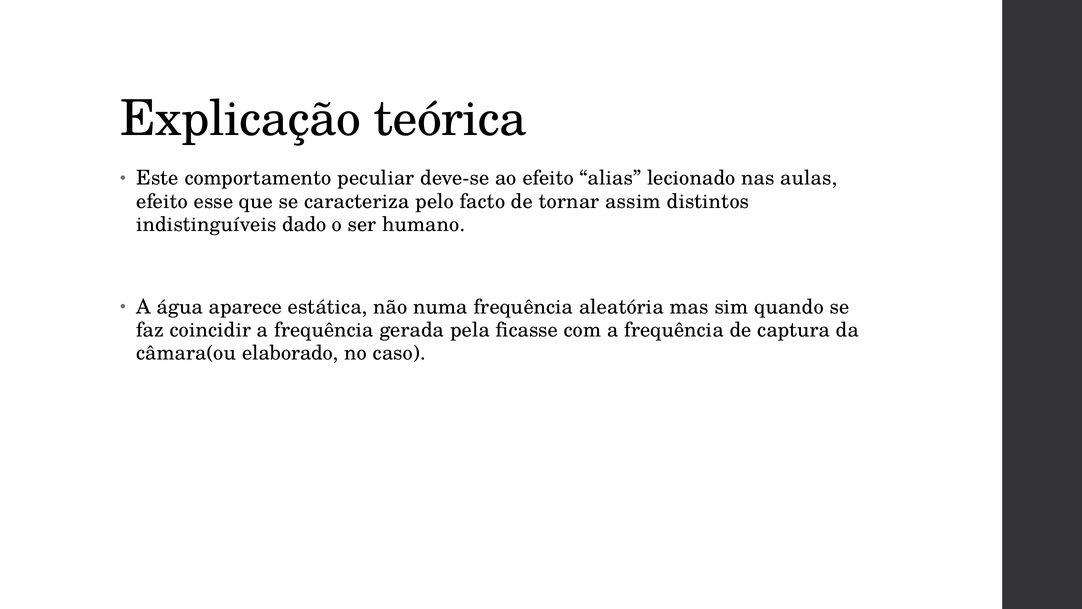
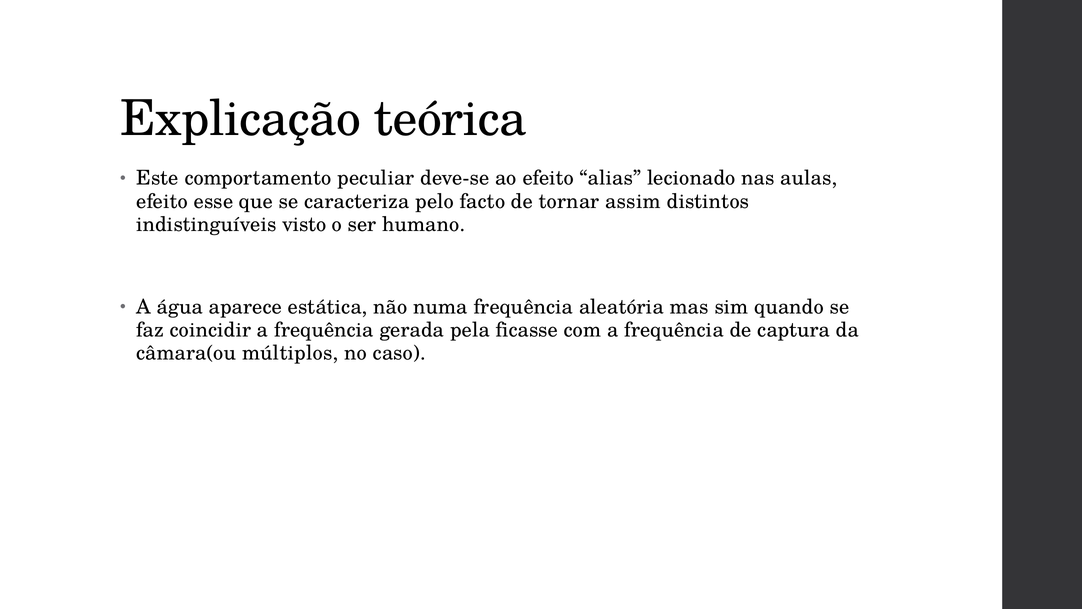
dado: dado -> visto (304, 224)
elaborado: elaborado -> múltiplos (290, 353)
